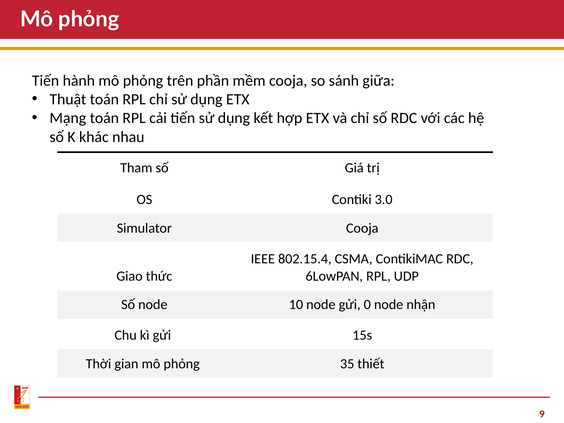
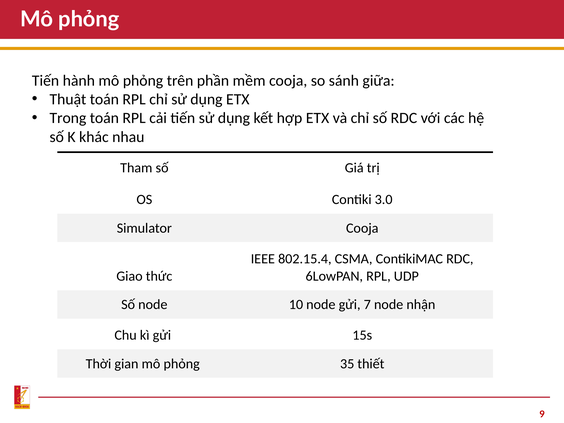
Mạng: Mạng -> Trong (68, 118)
0: 0 -> 7 (367, 305)
